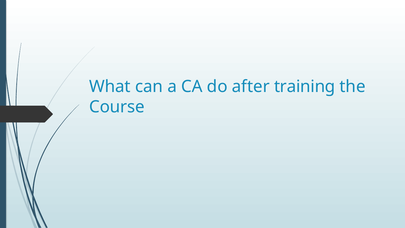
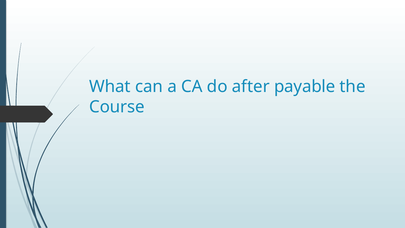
training: training -> payable (305, 86)
